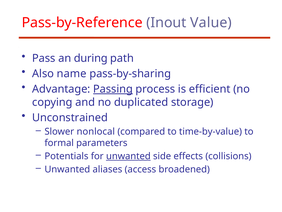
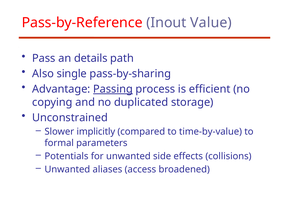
during: during -> details (91, 58)
name: name -> single (72, 73)
nonlocal: nonlocal -> implicitly (96, 131)
unwanted underline: present -> none (128, 156)
